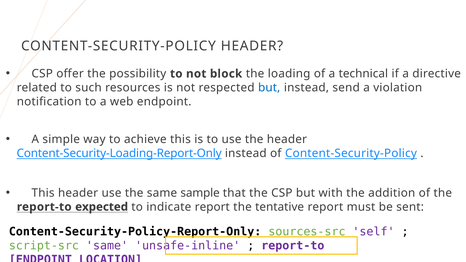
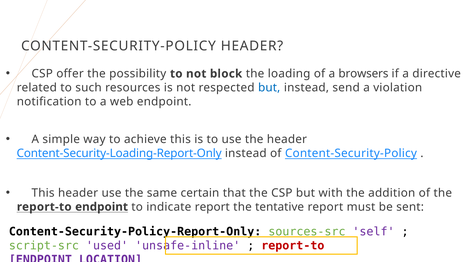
technical: technical -> browsers (363, 74)
sample: sample -> certain (200, 193)
report-to expected: expected -> endpoint (102, 207)
script-src same: same -> used (107, 246)
report-to colour: purple -> red (293, 246)
